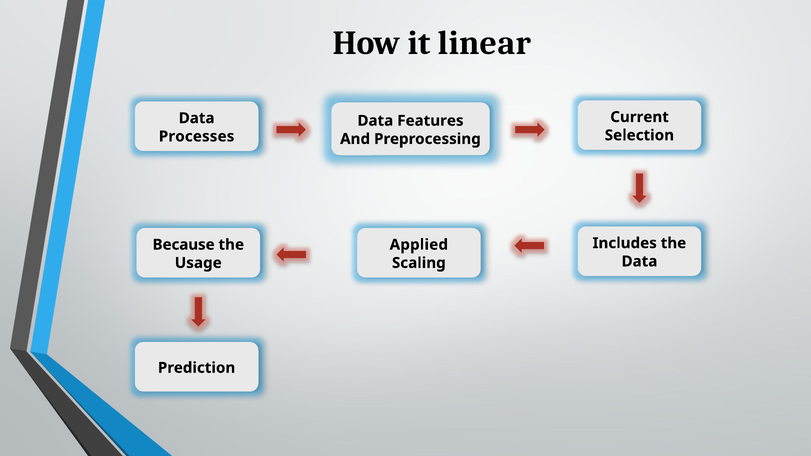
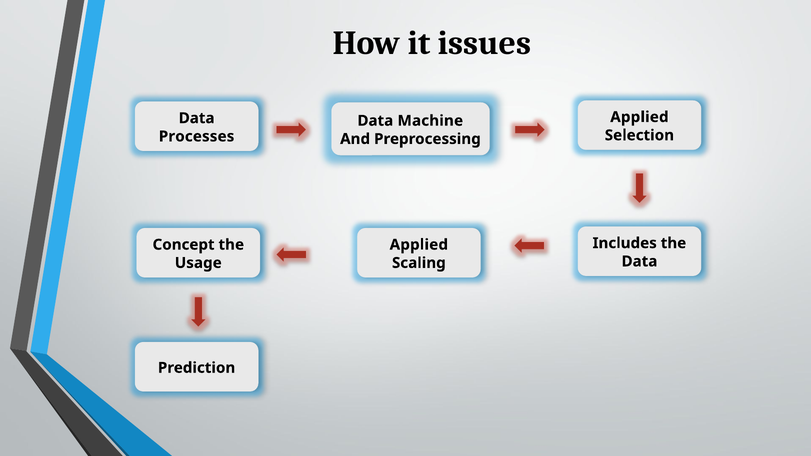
linear: linear -> issues (484, 43)
Current: Current -> Applied (639, 117)
Features: Features -> Machine (430, 121)
Because: Because -> Concept (184, 245)
